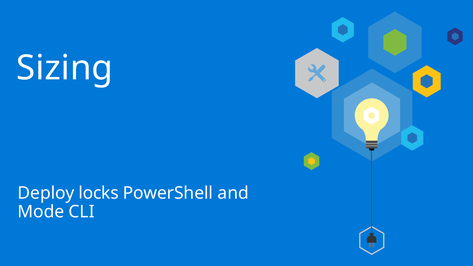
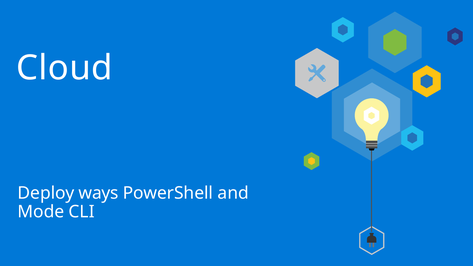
Sizing: Sizing -> Cloud (64, 68)
locks: locks -> ways (99, 193)
